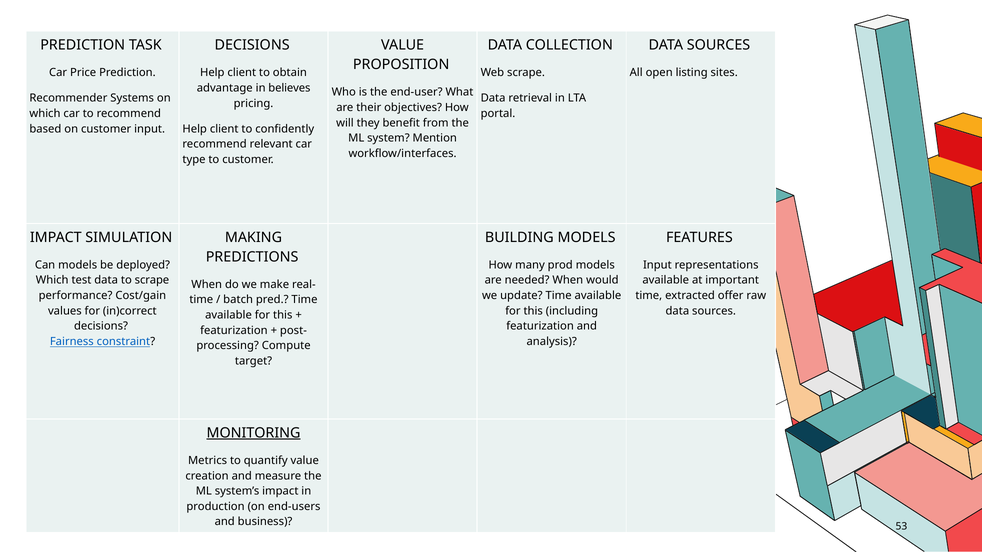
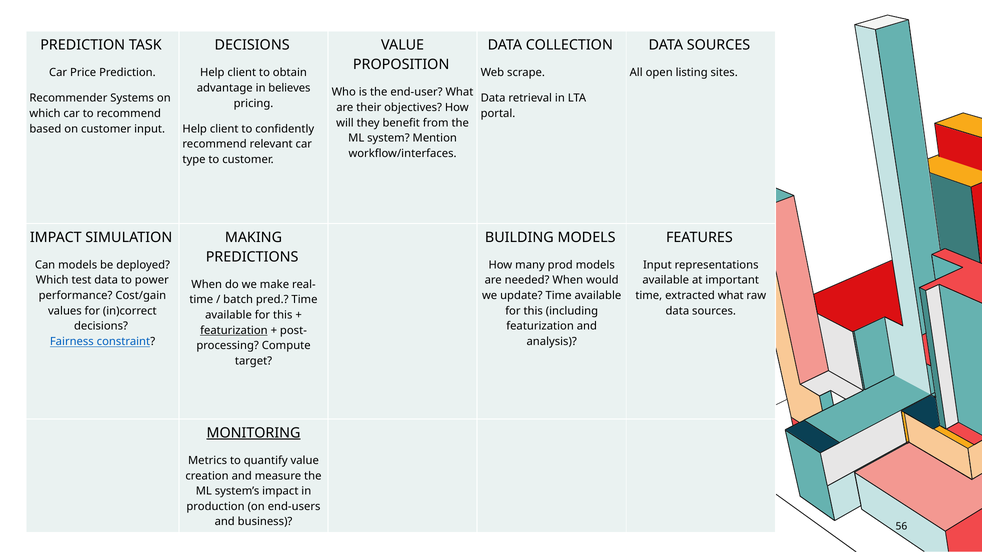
to scrape: scrape -> power (152, 280)
extracted offer: offer -> what (731, 296)
featurization underline: none -> present (234, 331)
53: 53 -> 56 (901, 527)
